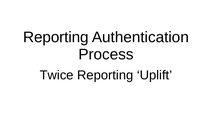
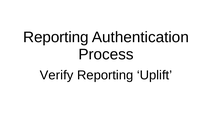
Twice: Twice -> Verify (57, 75)
